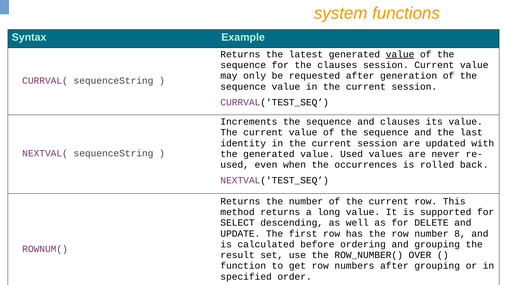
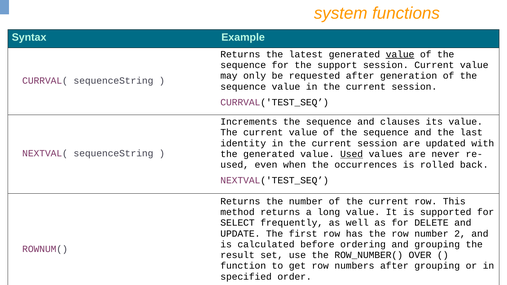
the clauses: clauses -> support (337, 65)
Used underline: none -> present (352, 154)
descending: descending -> frequently (292, 223)
8: 8 -> 2 (460, 234)
